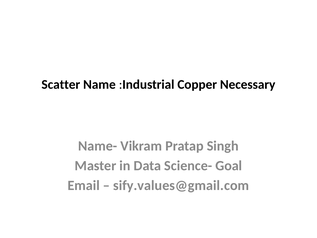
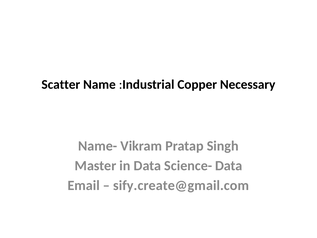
Science- Goal: Goal -> Data (229, 165)
sify.values@gmail.com: sify.values@gmail.com -> sify.create@gmail.com (181, 185)
